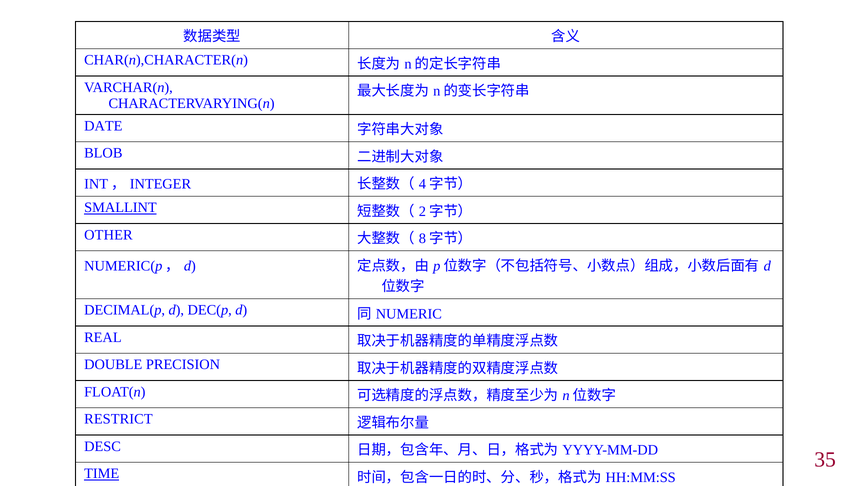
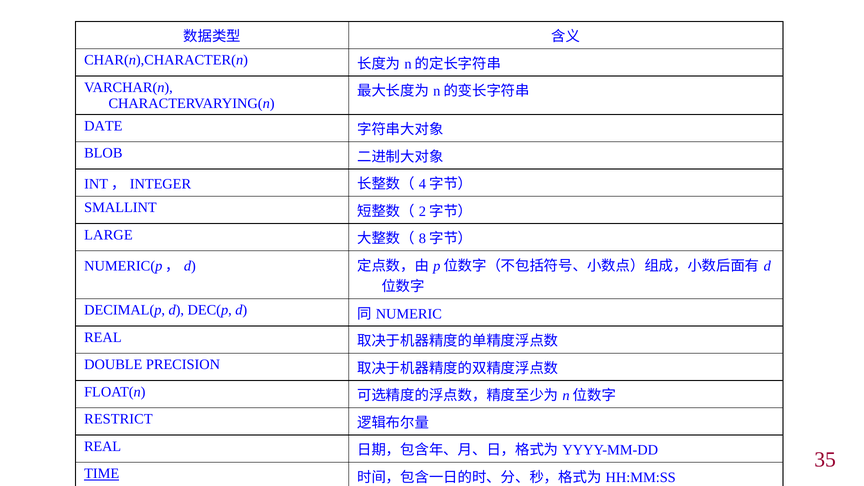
SMALLINT underline: present -> none (120, 208)
OTHER: OTHER -> LARGE (108, 235)
DESC: DESC -> REAL (103, 446)
